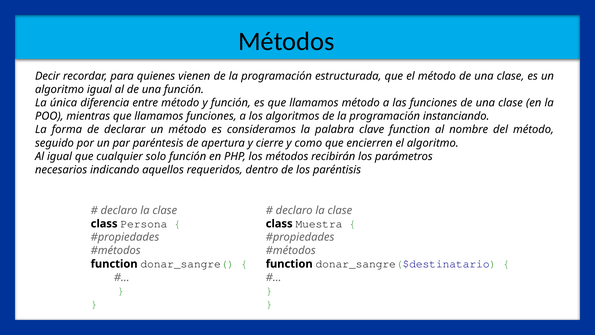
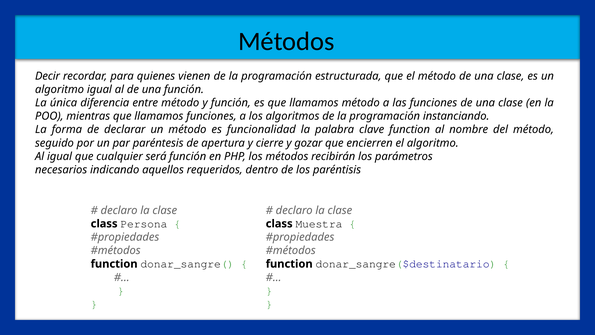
consideramos: consideramos -> funcionalidad (261, 129)
como: como -> gozar (308, 143)
solo: solo -> será (156, 156)
